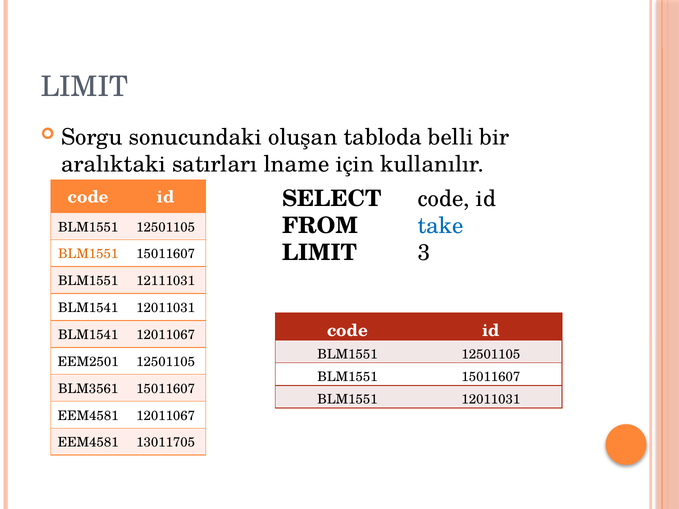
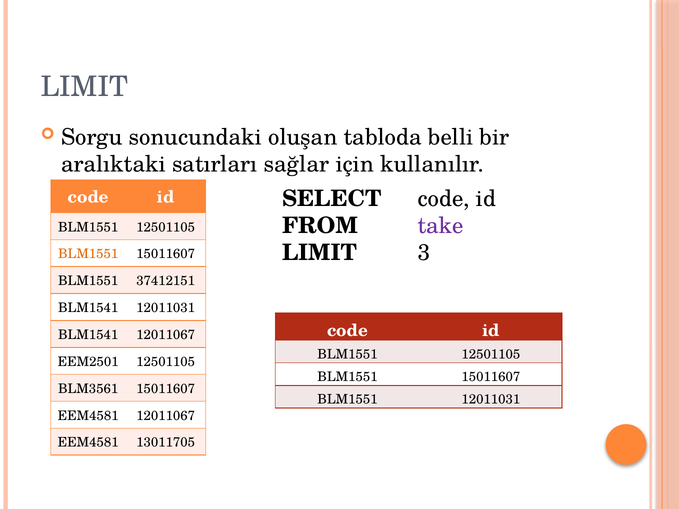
lname: lname -> sağlar (296, 164)
take colour: blue -> purple (441, 226)
12111031: 12111031 -> 37412151 (166, 281)
